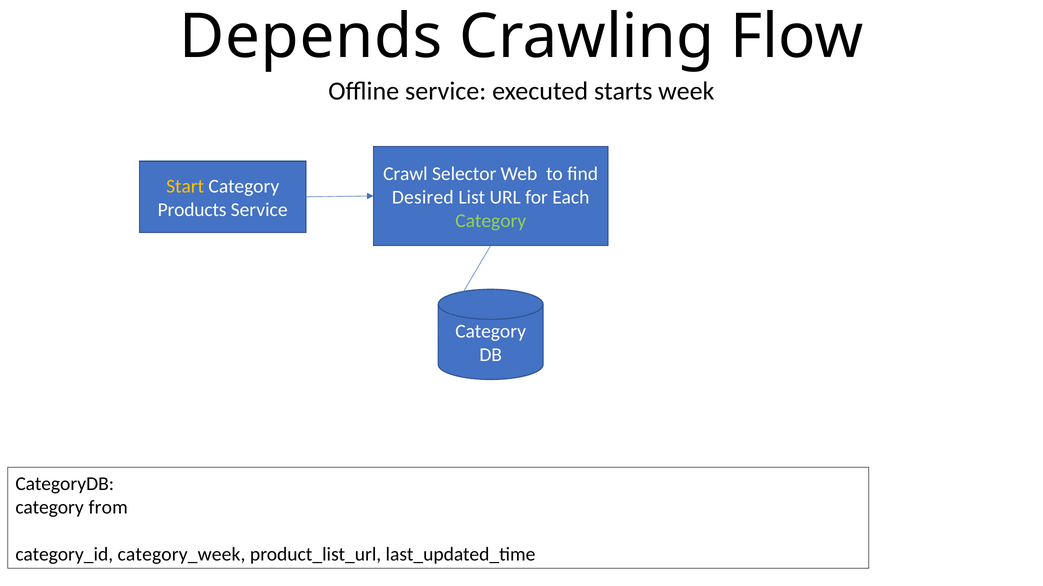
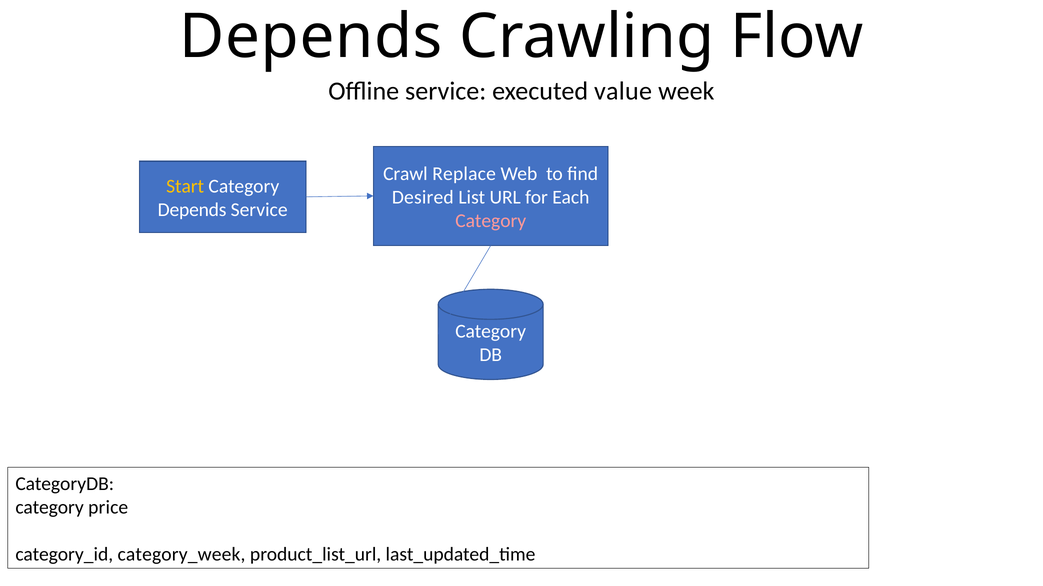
starts: starts -> value (623, 91)
Selector: Selector -> Replace (464, 174)
Products: Products -> Depends (192, 210)
Category colour: light green -> pink (491, 221)
from: from -> price (108, 508)
